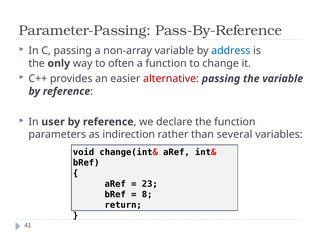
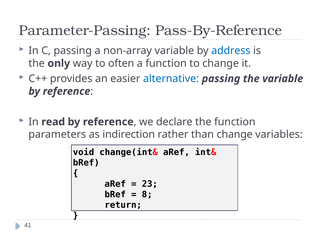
alternative colour: red -> blue (171, 79)
user: user -> read (53, 122)
than several: several -> change (235, 135)
